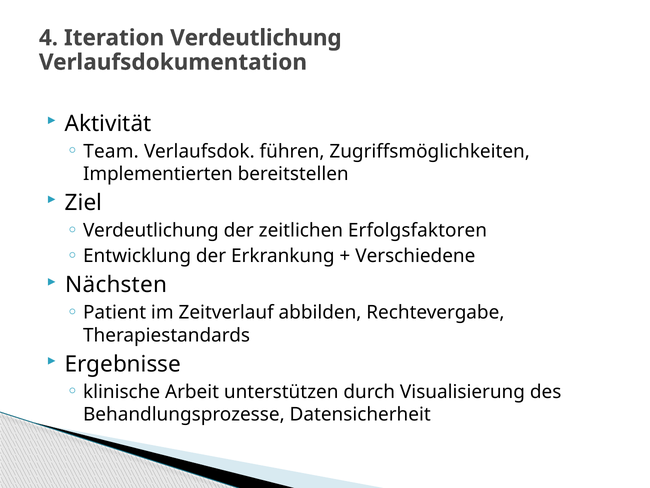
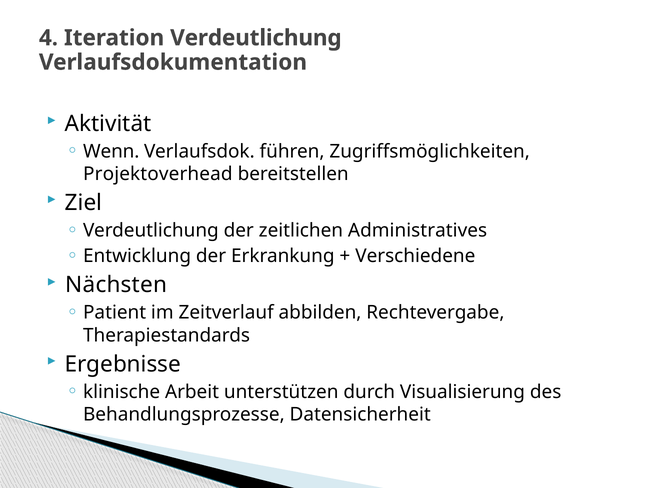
Team: Team -> Wenn (111, 151)
Implementierten: Implementierten -> Projektoverhead (158, 174)
Erfolgsfaktoren: Erfolgsfaktoren -> Administratives (418, 230)
